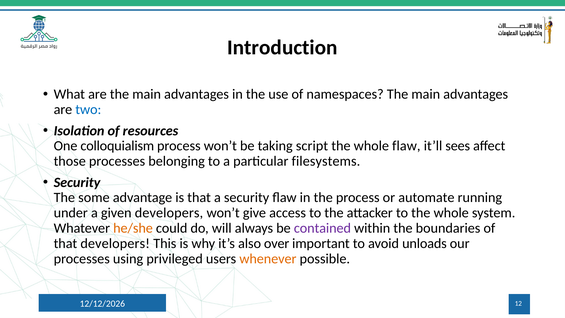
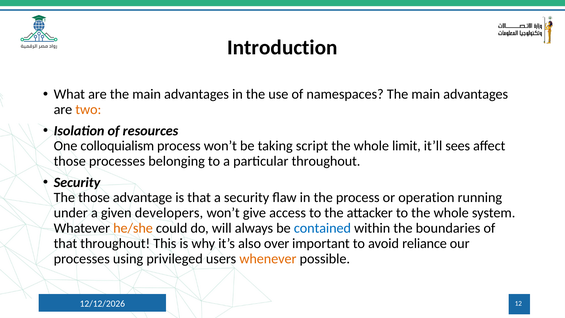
two colour: blue -> orange (88, 110)
whole flaw: flaw -> limit (406, 146)
particular filesystems: filesystems -> throughout (326, 161)
The some: some -> those (94, 198)
automate: automate -> operation (426, 198)
contained colour: purple -> blue (322, 228)
that developers: developers -> throughout (115, 243)
unloads: unloads -> reliance (424, 243)
